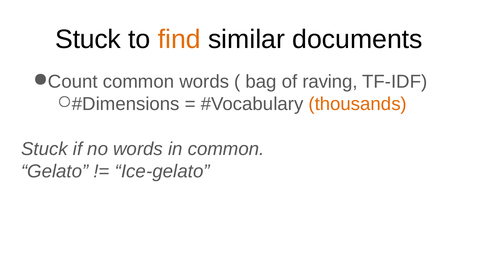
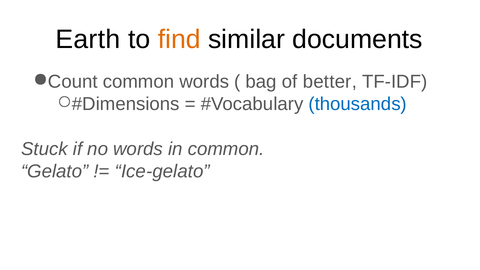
Stuck: Stuck -> Earth (88, 39)
raving: raving -> better (330, 82)
thousands colour: orange -> blue (358, 104)
